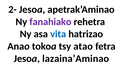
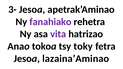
2-: 2- -> 3- (12, 10)
vita colour: blue -> purple (58, 34)
atao: atao -> toky (83, 46)
